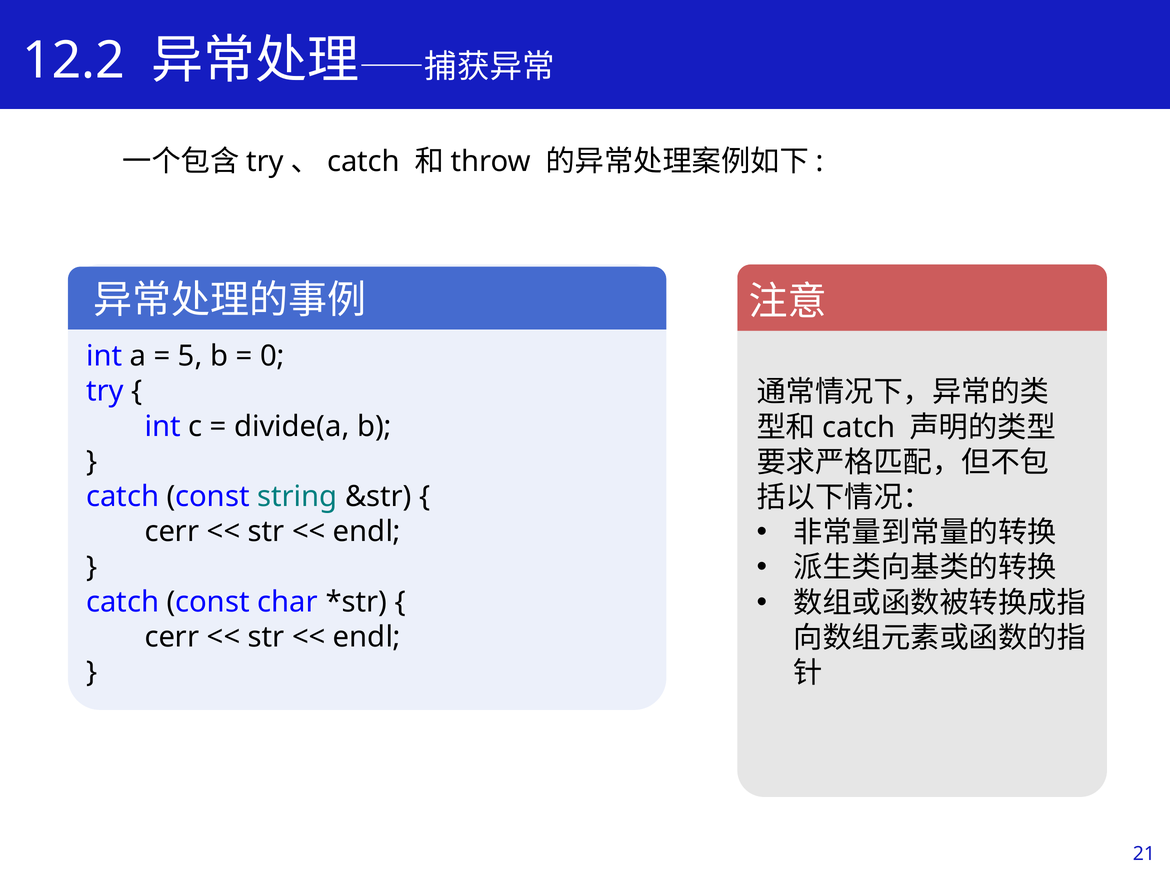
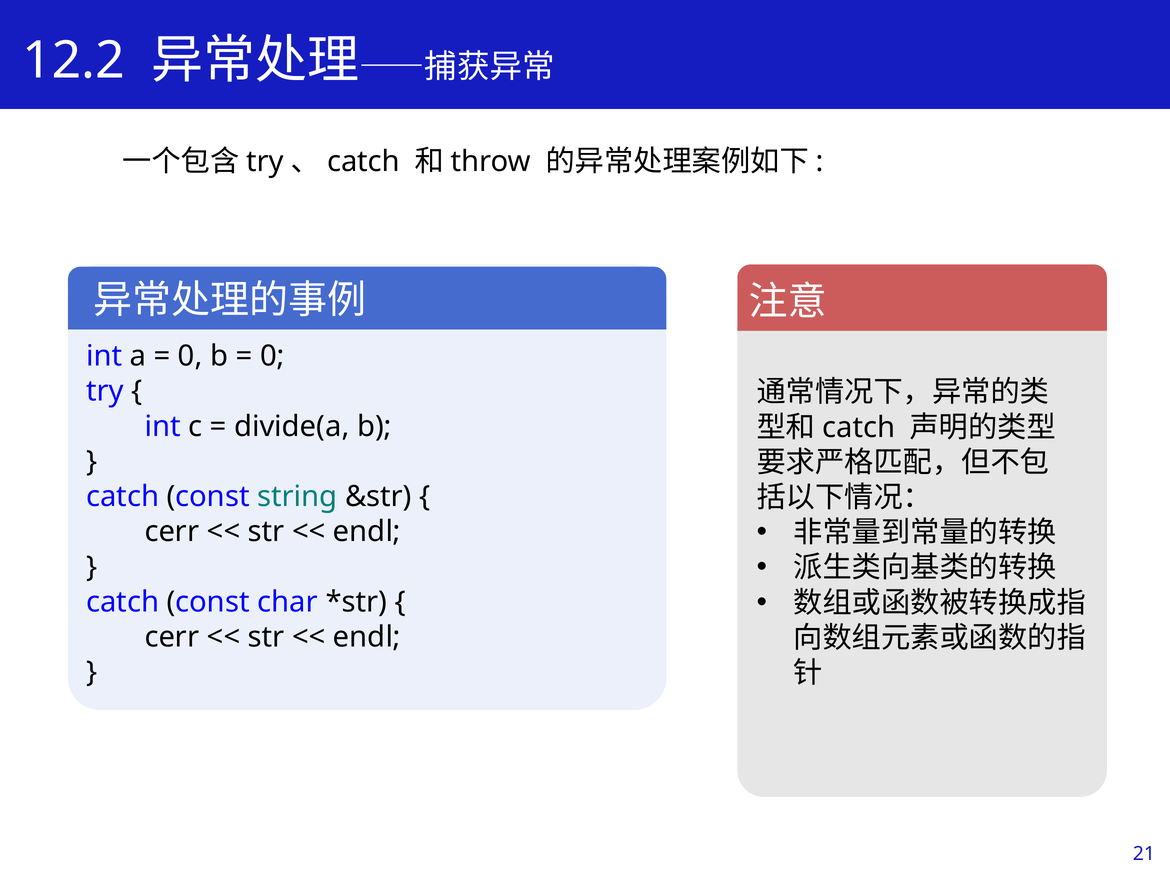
5: 5 -> 0 (190, 356)
